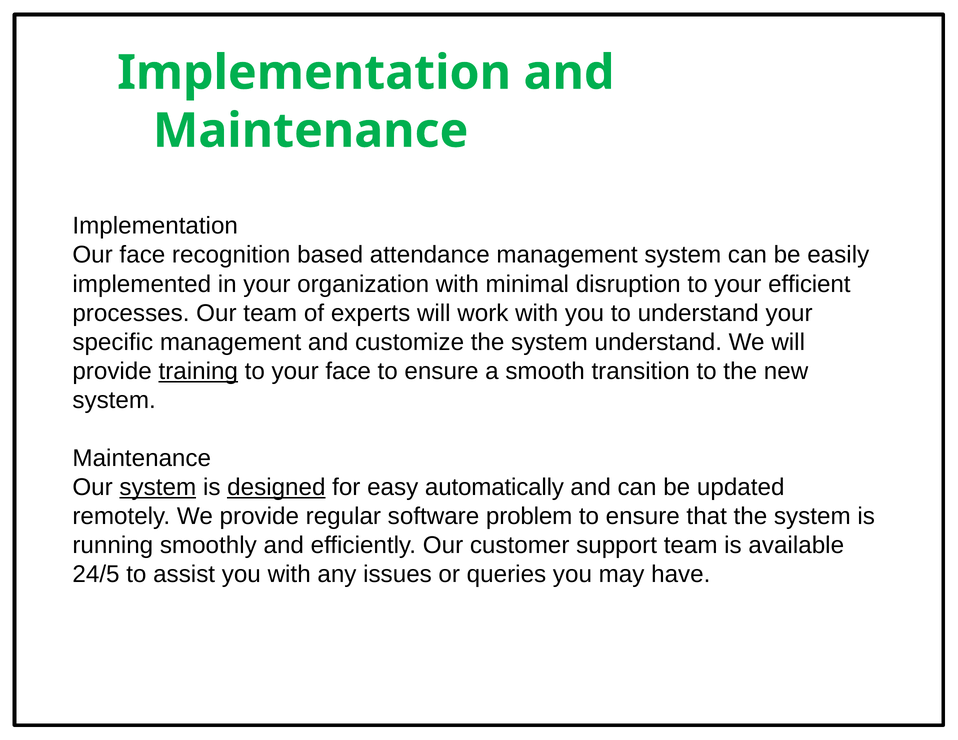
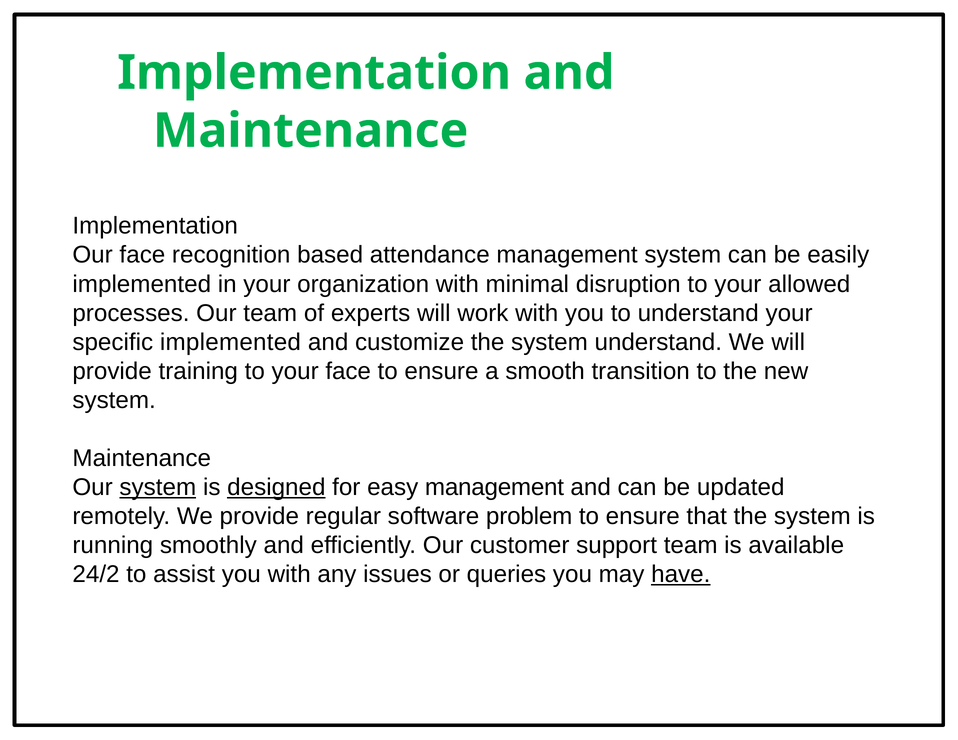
efficient: efficient -> allowed (809, 284)
specific management: management -> implemented (230, 342)
training underline: present -> none (198, 371)
easy automatically: automatically -> management (494, 487)
24/5: 24/5 -> 24/2 (96, 575)
have underline: none -> present (681, 575)
